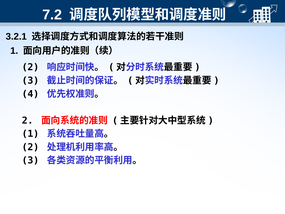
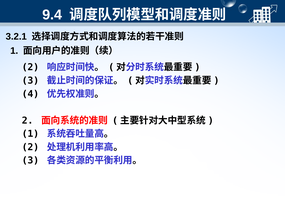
7.2: 7.2 -> 9.4 (52, 15)
